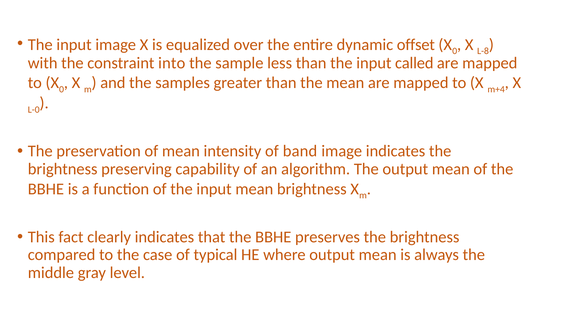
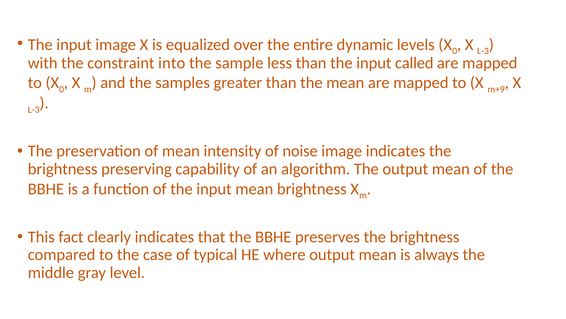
offset: offset -> levels (416, 45)
L-8: L-8 -> L-3 (483, 51)
m+4: m+4 -> m+9 (496, 89)
L-0: L-0 -> L-3 (34, 109)
band: band -> noise (300, 151)
